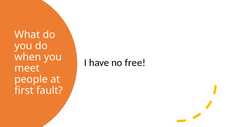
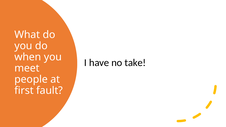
free: free -> take (135, 63)
